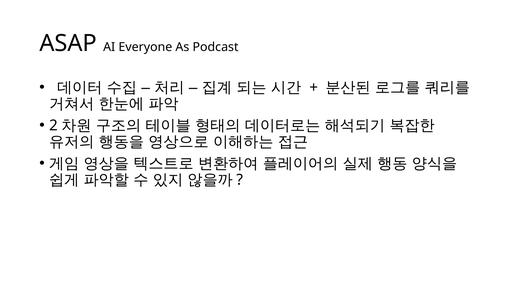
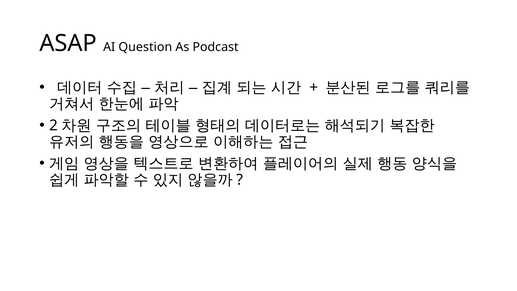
Everyone: Everyone -> Question (145, 47)
